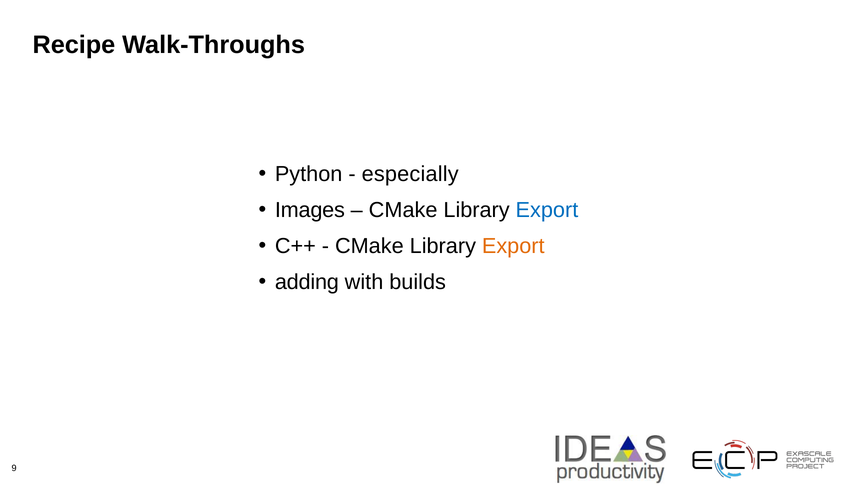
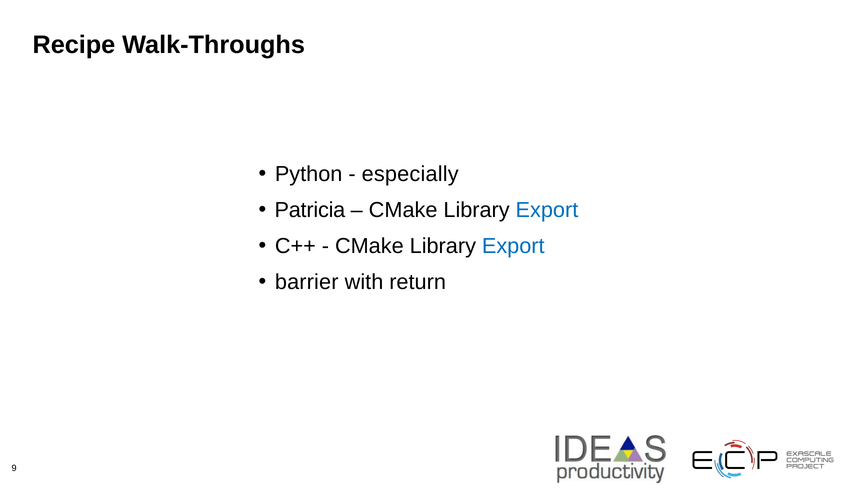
Images: Images -> Patricia (310, 210)
Export colour: orange -> blue (513, 246)
adding: adding -> barrier (307, 282)
builds: builds -> return (418, 282)
